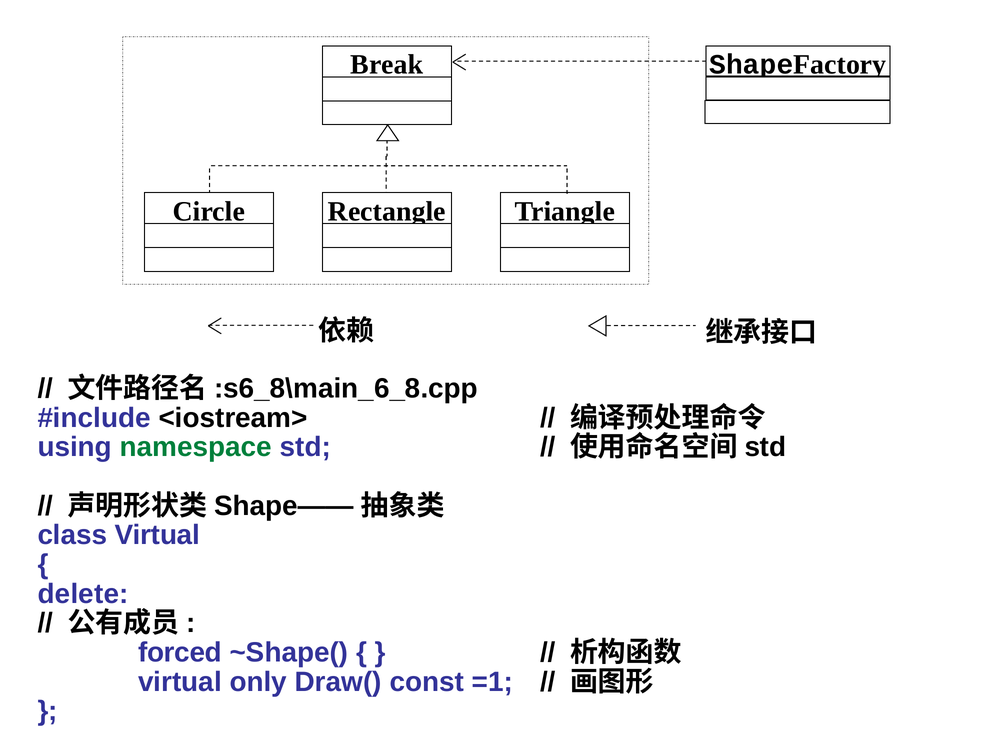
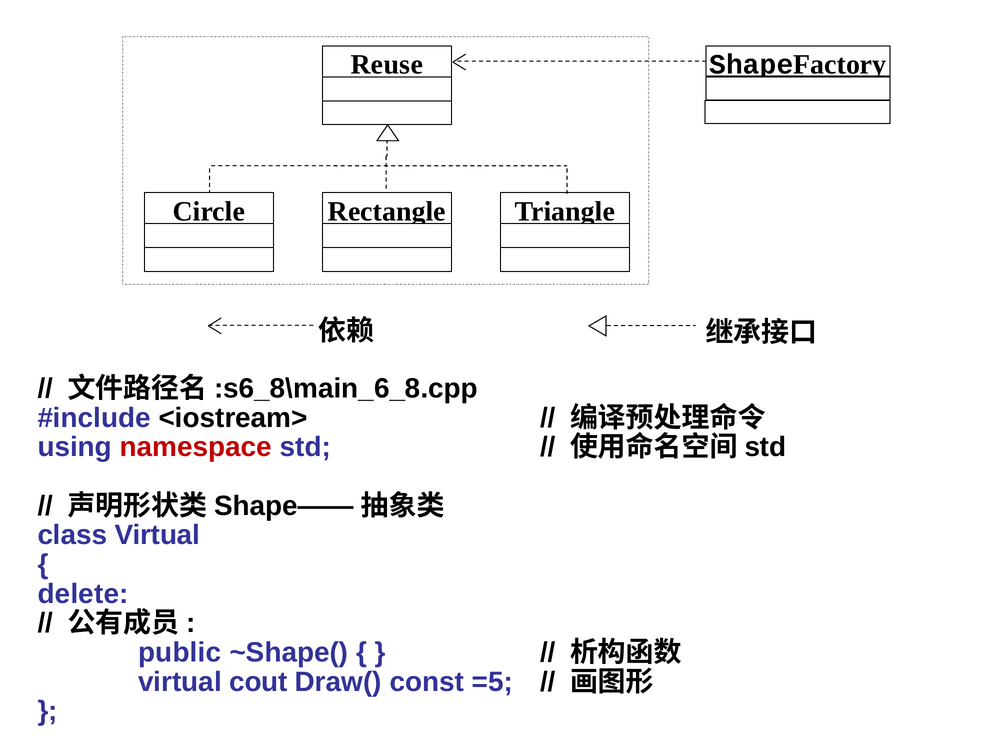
Break: Break -> Reuse (387, 64)
namespace colour: green -> red (196, 447)
forced: forced -> public (180, 652)
only: only -> cout (258, 682)
=1: =1 -> =5 (492, 682)
